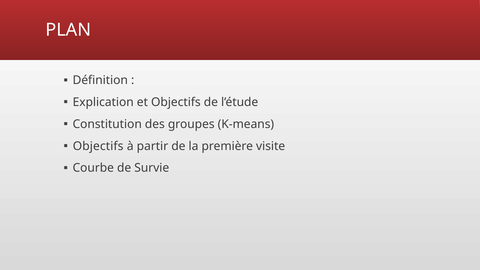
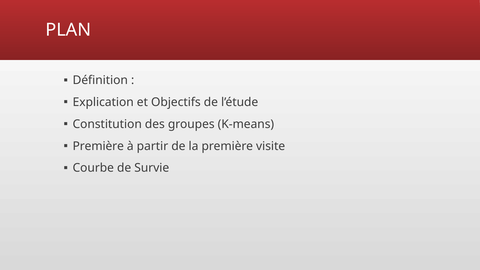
Objectifs: Objectifs -> Première (98, 146)
